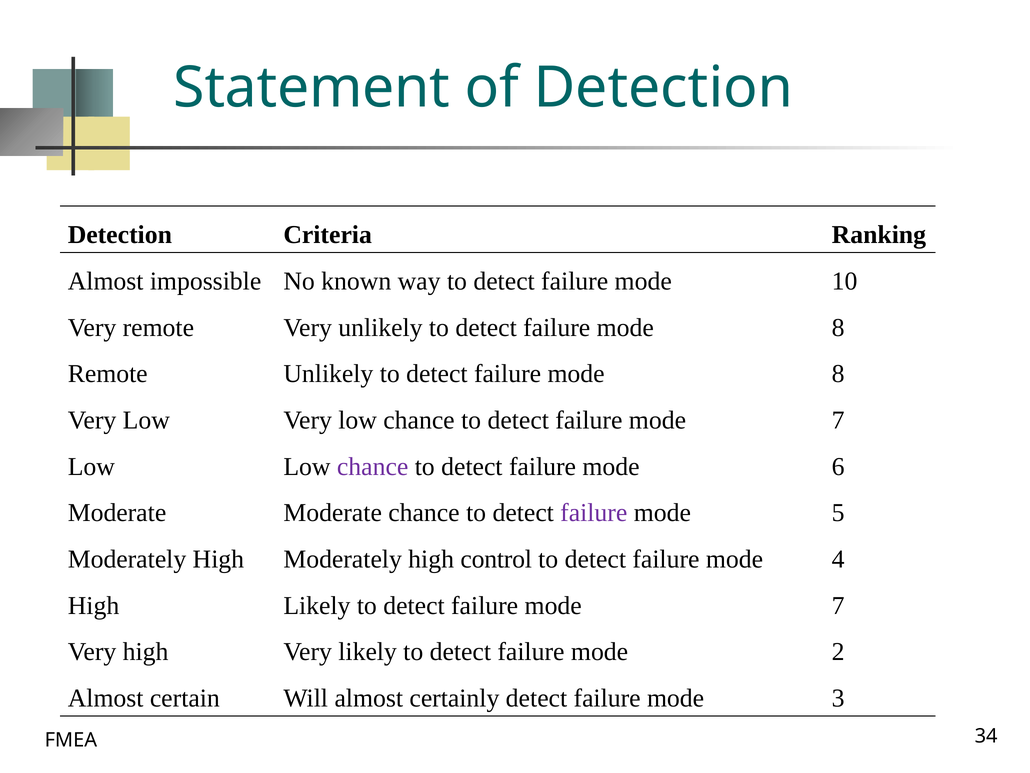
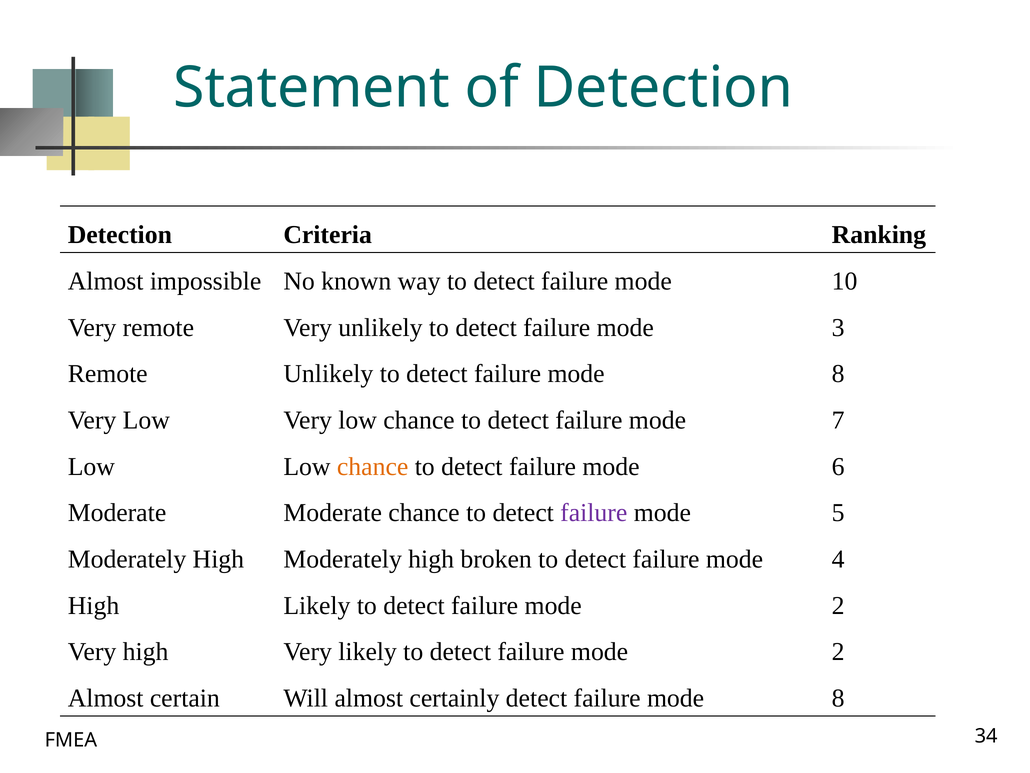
8: 8 -> 3 (838, 327)
chance colour: purple -> orange (373, 466)
control: control -> broken (496, 559)
7: 7 -> 2 (838, 605)
3: 3 -> 8 (838, 698)
